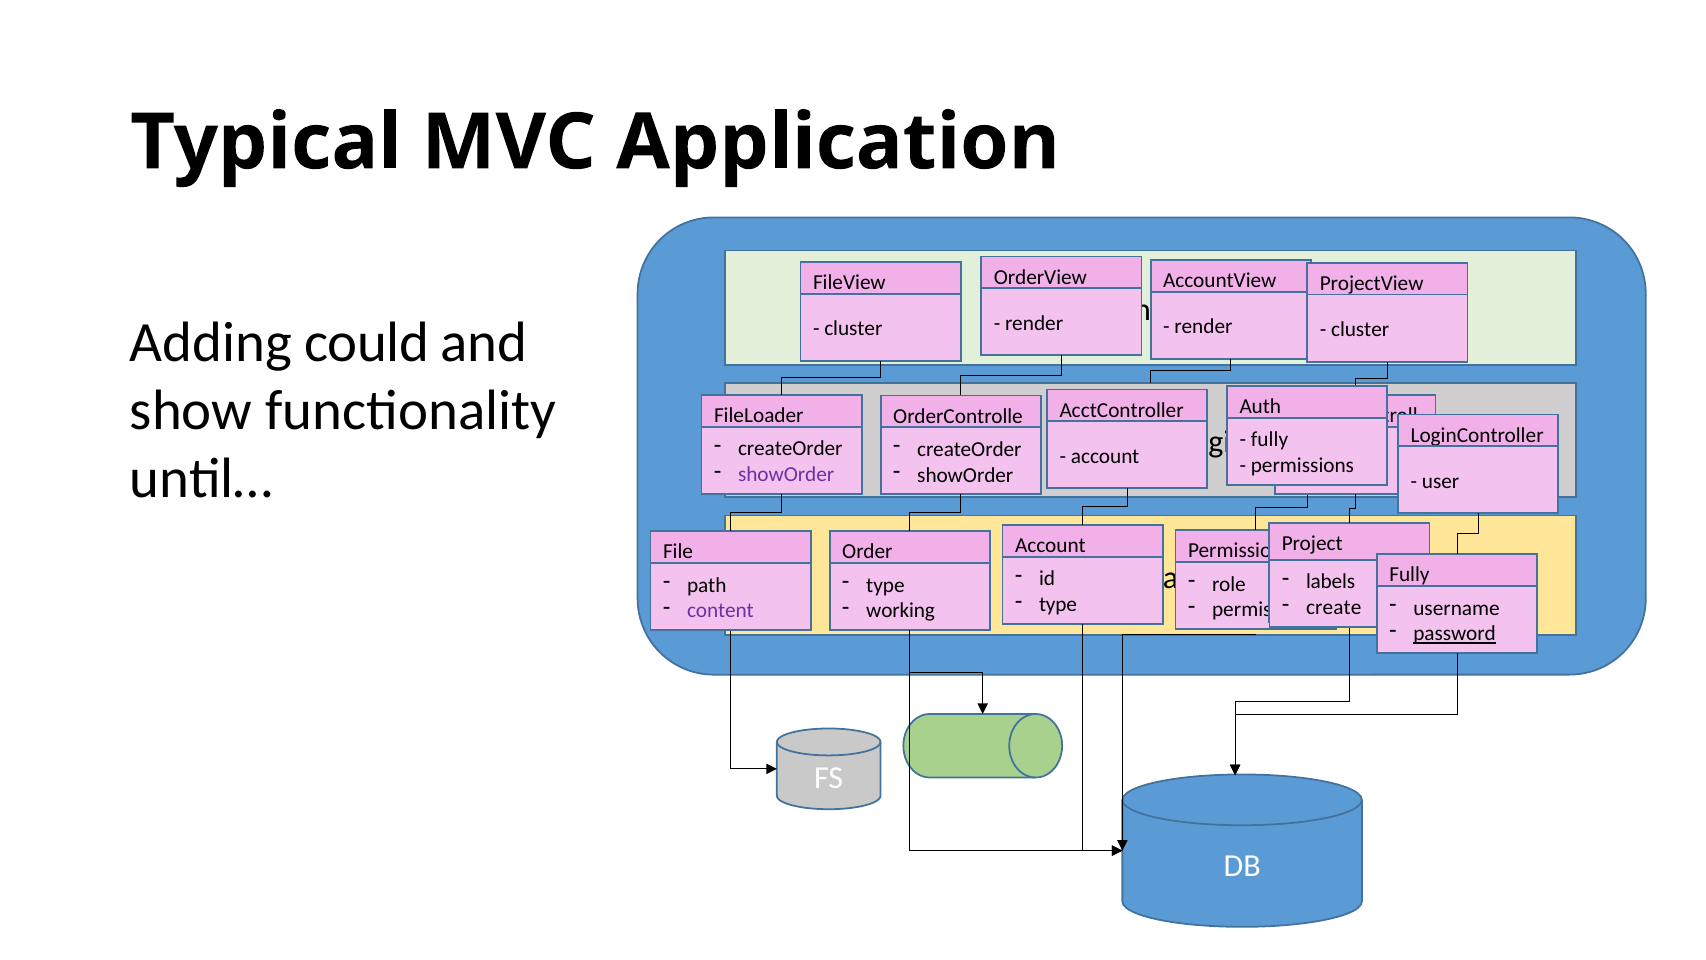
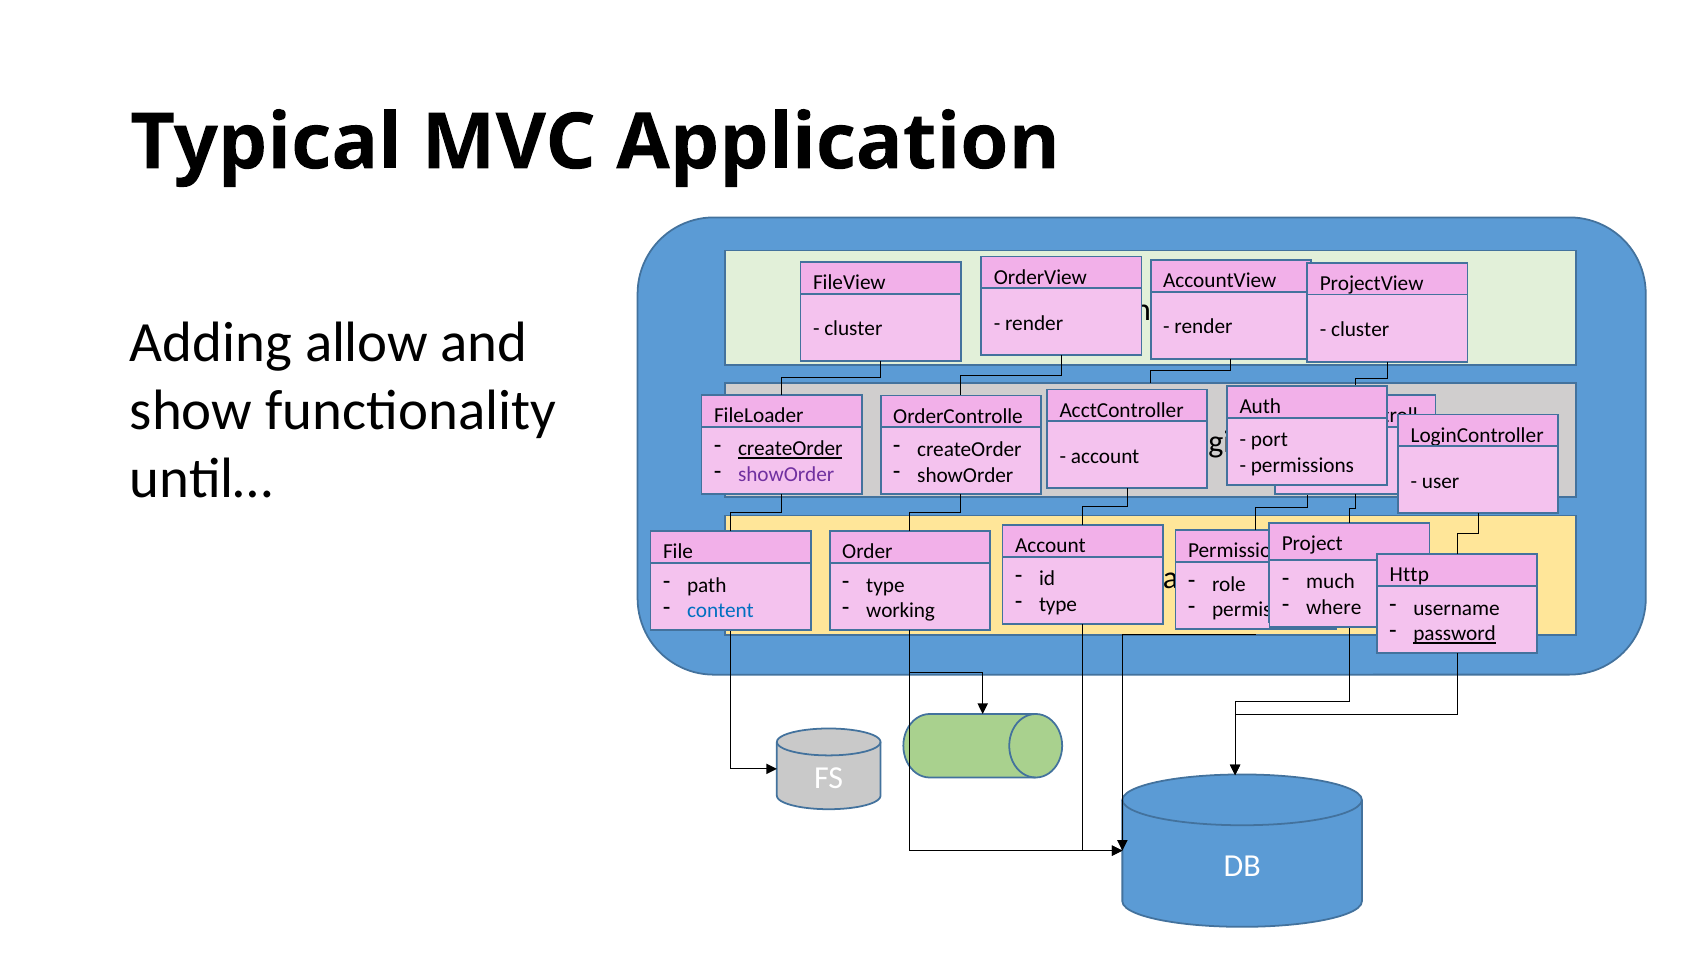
could: could -> allow (367, 343)
fully: fully -> port (1269, 440)
createOrder underline: none -> present (790, 449)
Fully: Fully -> Http (1409, 575)
labels: labels -> much (1330, 582)
create: create -> where (1334, 607)
content colour: purple -> blue (720, 610)
